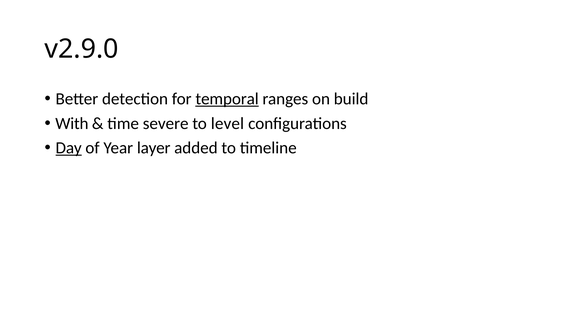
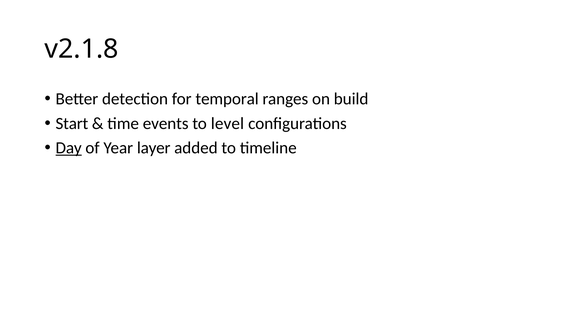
v2.9.0: v2.9.0 -> v2.1.8 (82, 49)
temporal underline: present -> none (227, 99)
With: With -> Start (72, 123)
severe: severe -> events (166, 123)
